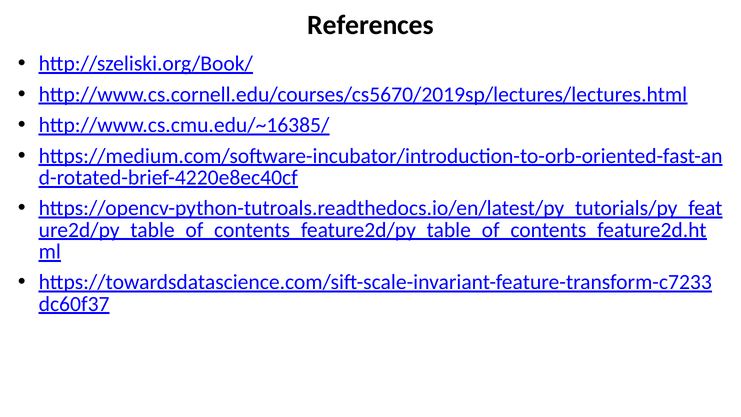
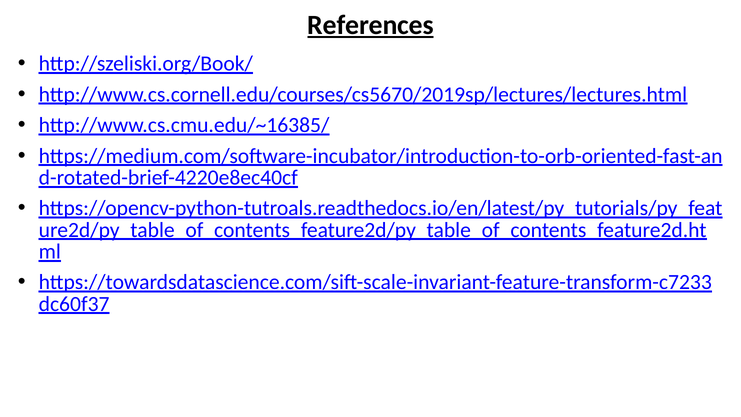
References underline: none -> present (370, 25)
